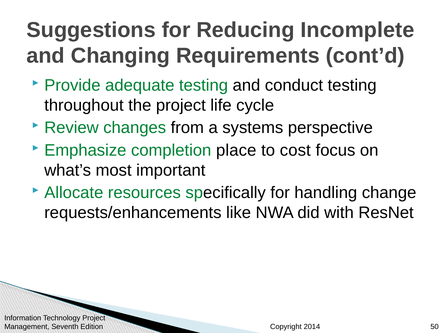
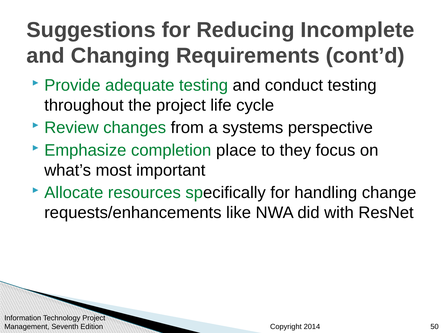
cost: cost -> they (295, 150)
